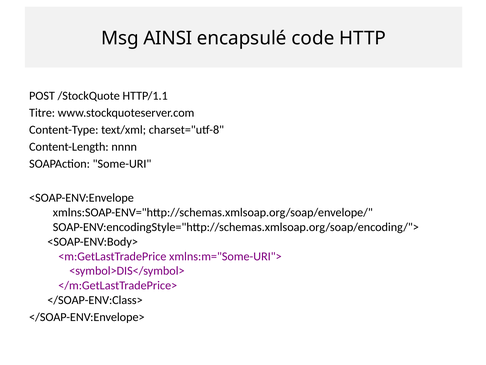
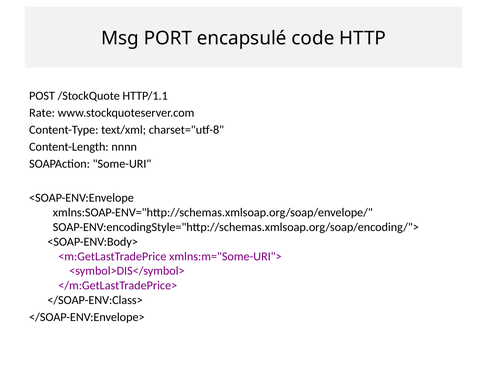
AINSI: AINSI -> PORT (168, 38)
Titre: Titre -> Rate (42, 113)
